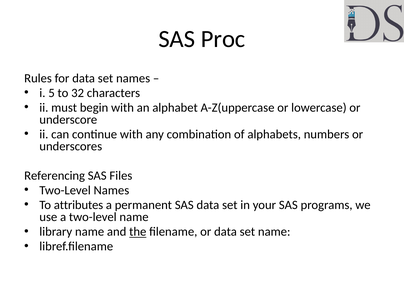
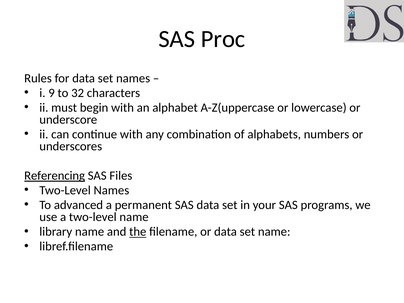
5: 5 -> 9 (52, 93)
Referencing underline: none -> present (55, 176)
attributes: attributes -> advanced (78, 205)
